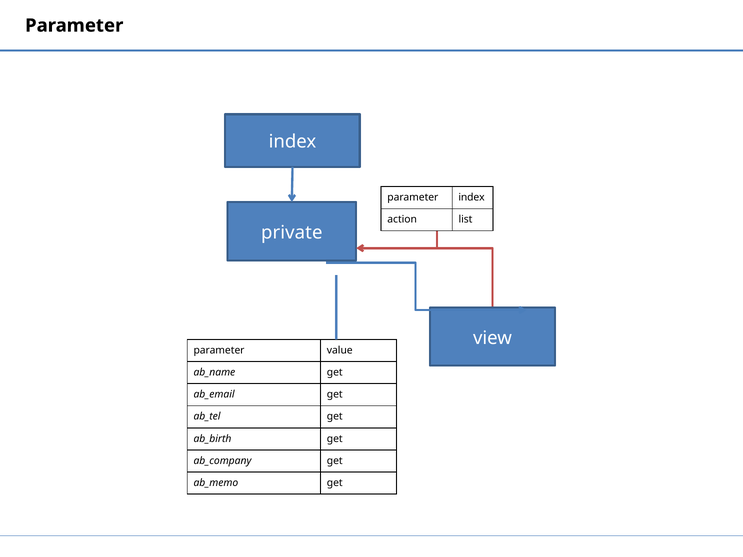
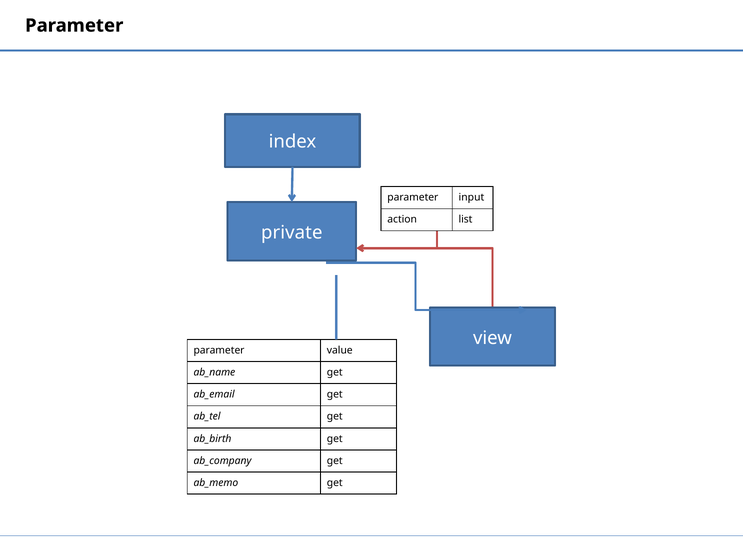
parameter index: index -> input (471, 197)
